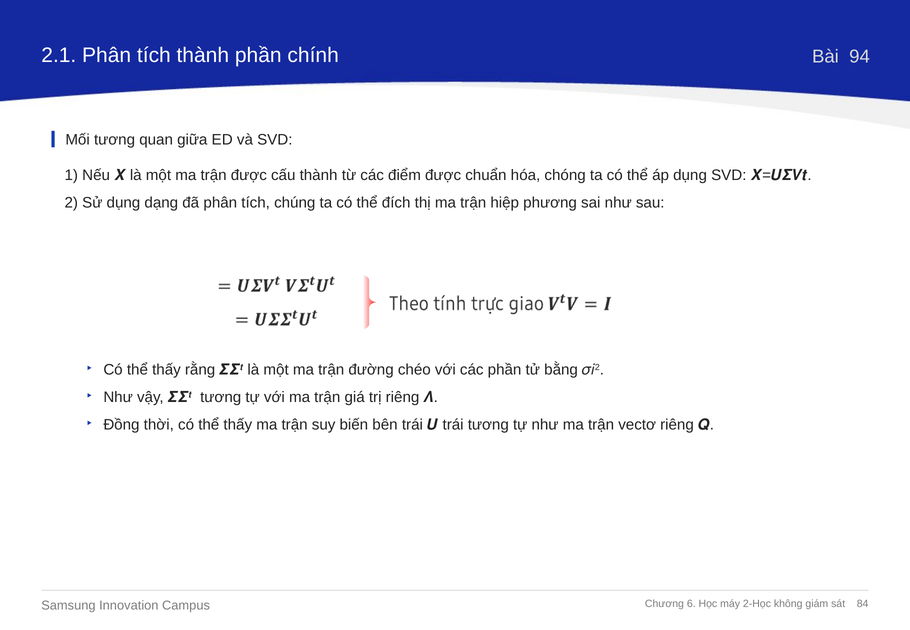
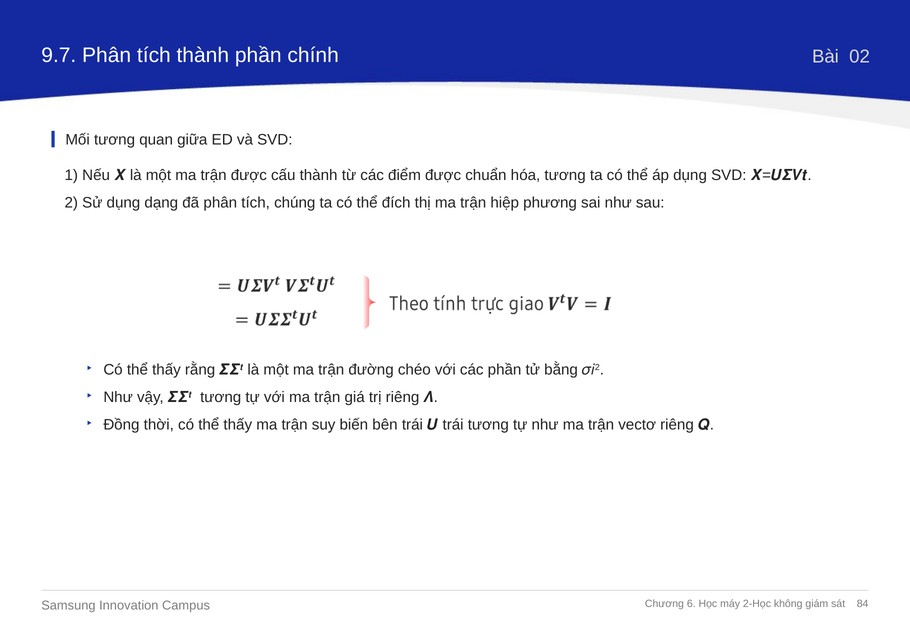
2.1: 2.1 -> 9.7 (59, 55)
94: 94 -> 02 (860, 57)
hóa chóng: chóng -> tương (565, 175)
